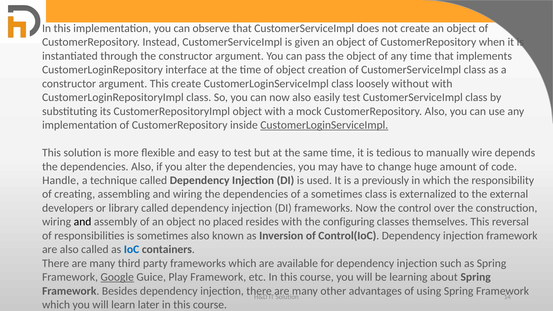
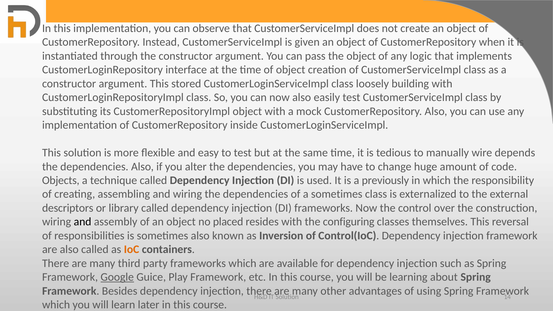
any time: time -> logic (421, 56)
This create: create -> stored (186, 84)
without: without -> building (410, 84)
CustomerLoginServiceImpl underline: present -> none (324, 125)
Handle: Handle -> Objects (61, 180)
developers: developers -> descriptors (68, 208)
IoC colour: blue -> orange (132, 250)
